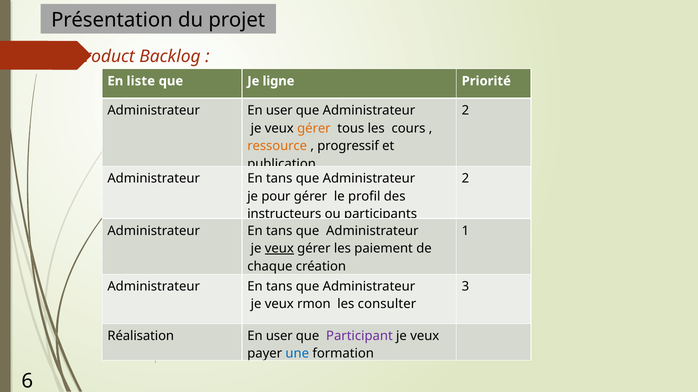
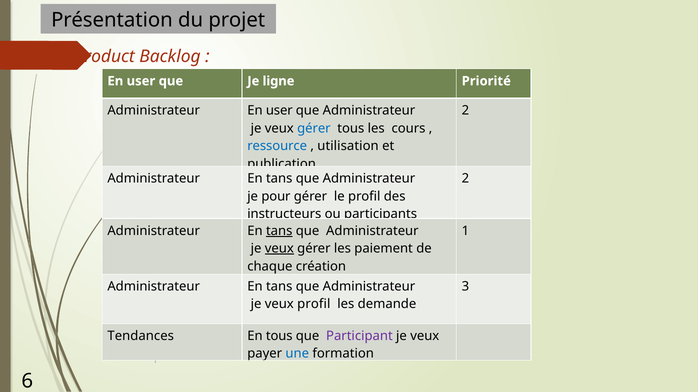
liste: liste -> user (141, 81)
gérer colour: orange -> blue (314, 128)
ressource colour: orange -> blue (277, 146)
progressif: progressif -> utilisation (348, 146)
tans underline: none -> present (279, 231)
veux rmon: rmon -> profil (314, 305)
consulter: consulter -> demande (387, 305)
Réalisation: Réalisation -> Tendances (141, 336)
user: user -> tous (279, 336)
